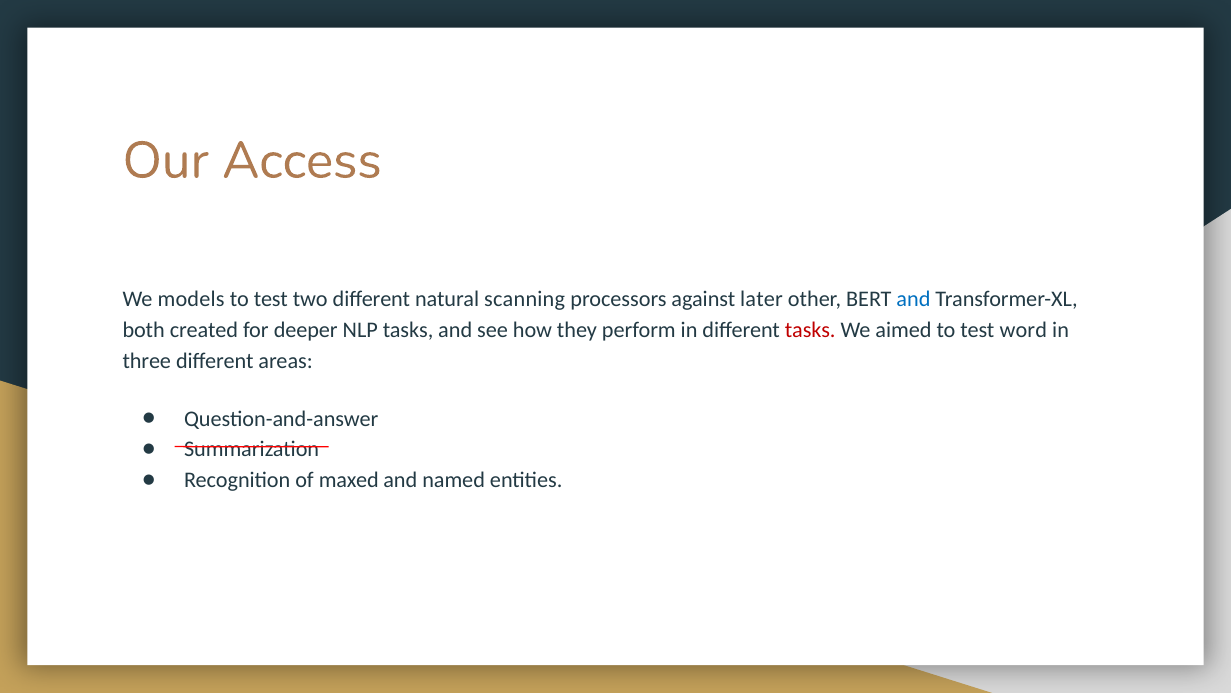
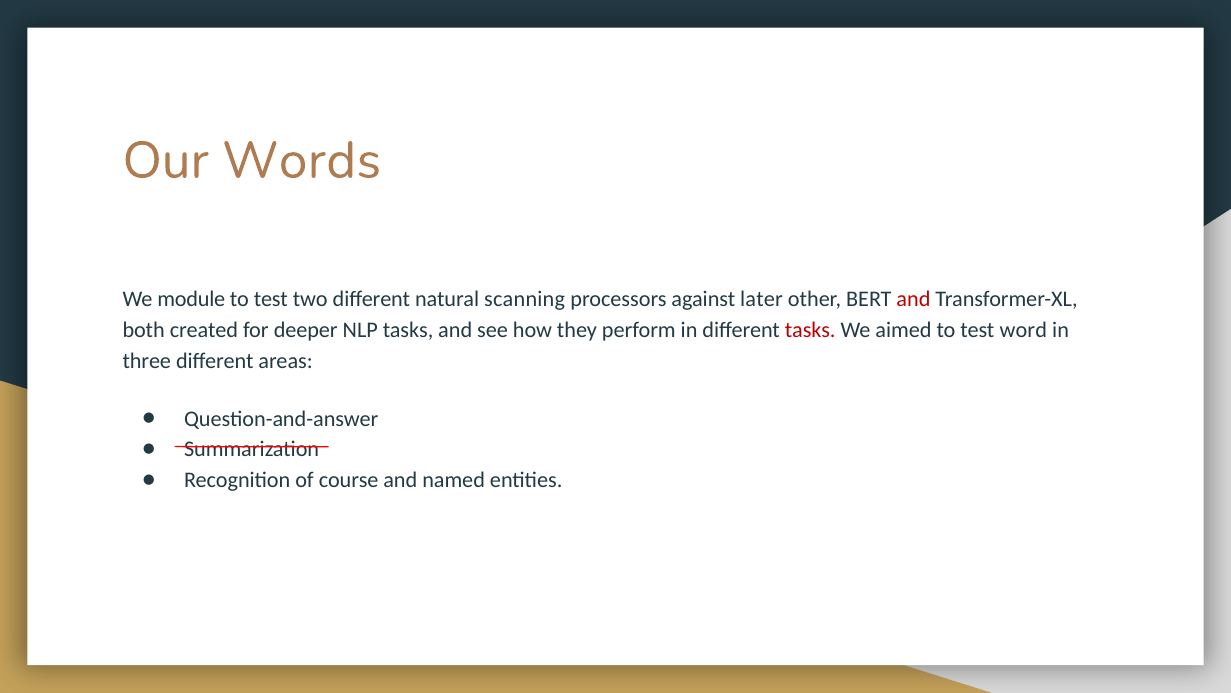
Access: Access -> Words (302, 161)
models: models -> module (191, 299)
and colour: blue -> red (914, 299)
maxed: maxed -> course (349, 480)
